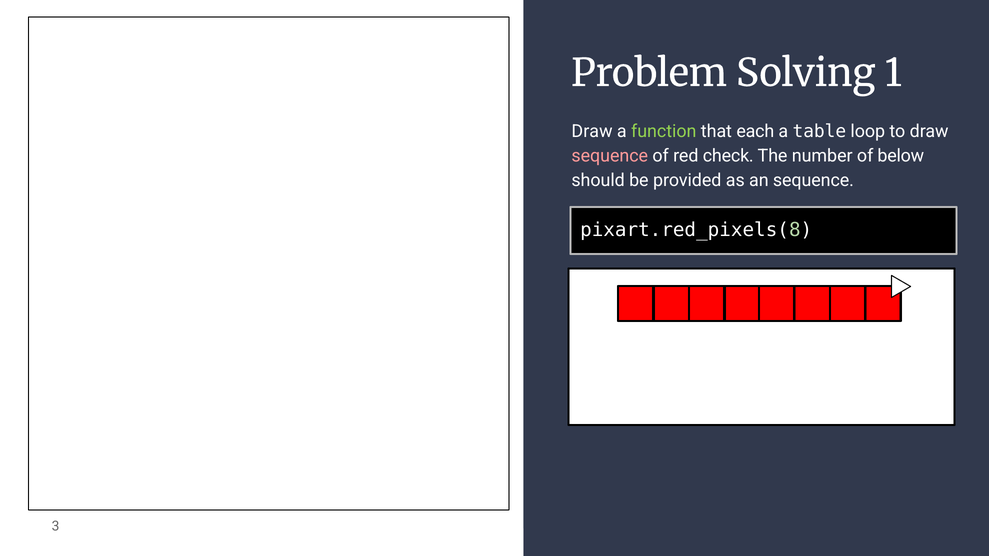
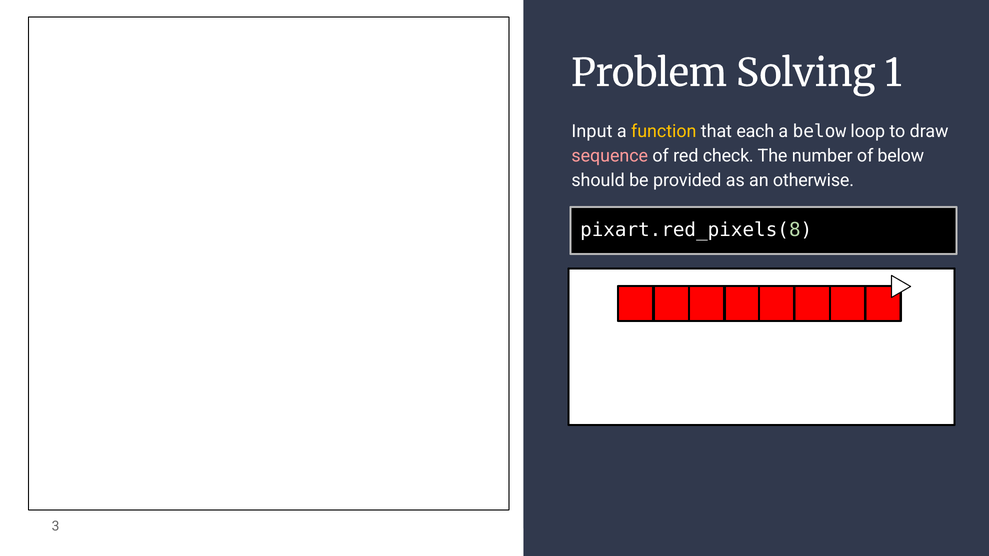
Draw: Draw -> Input (592, 131)
function colour: light green -> yellow (664, 131)
a table: table -> below (819, 131)
an sequence: sequence -> otherwise (813, 180)
